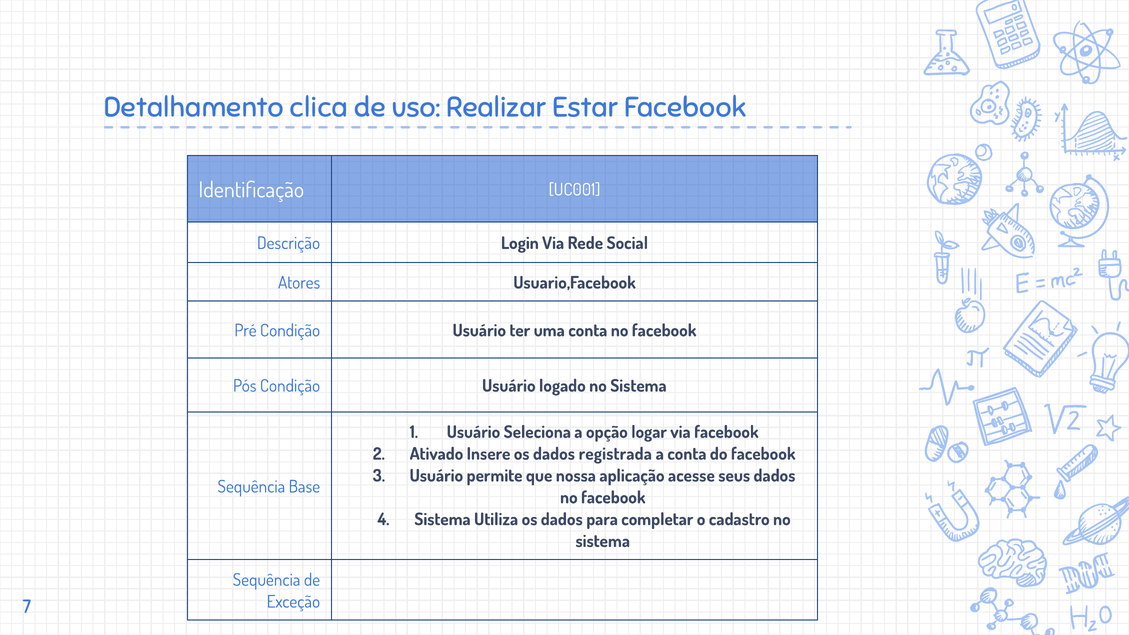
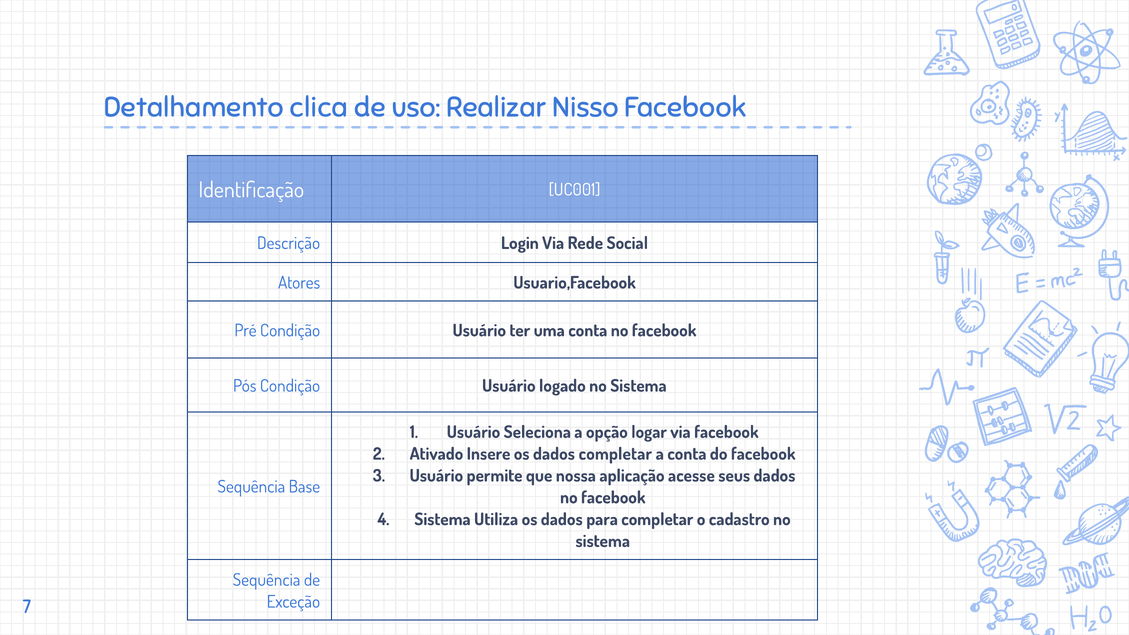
Estar: Estar -> Nisso (585, 107)
dados registrada: registrada -> completar (615, 454)
